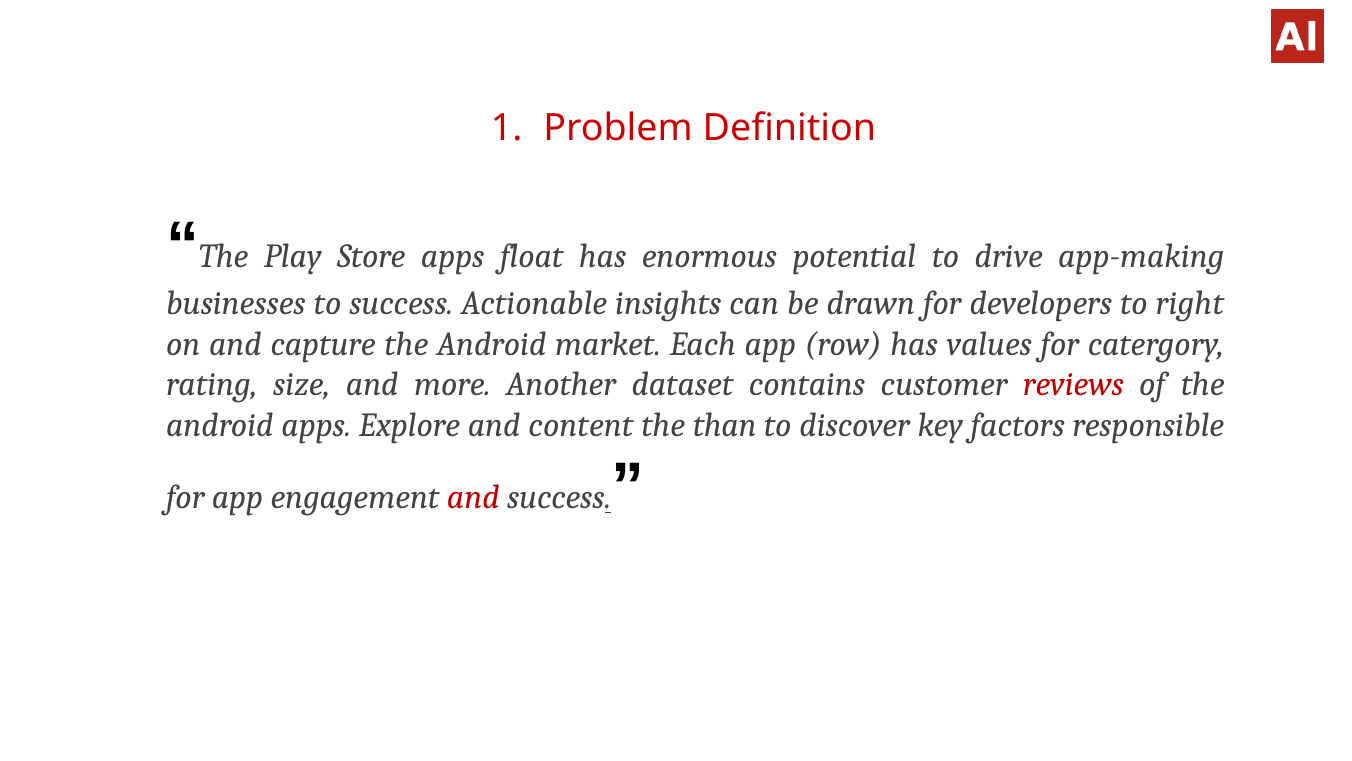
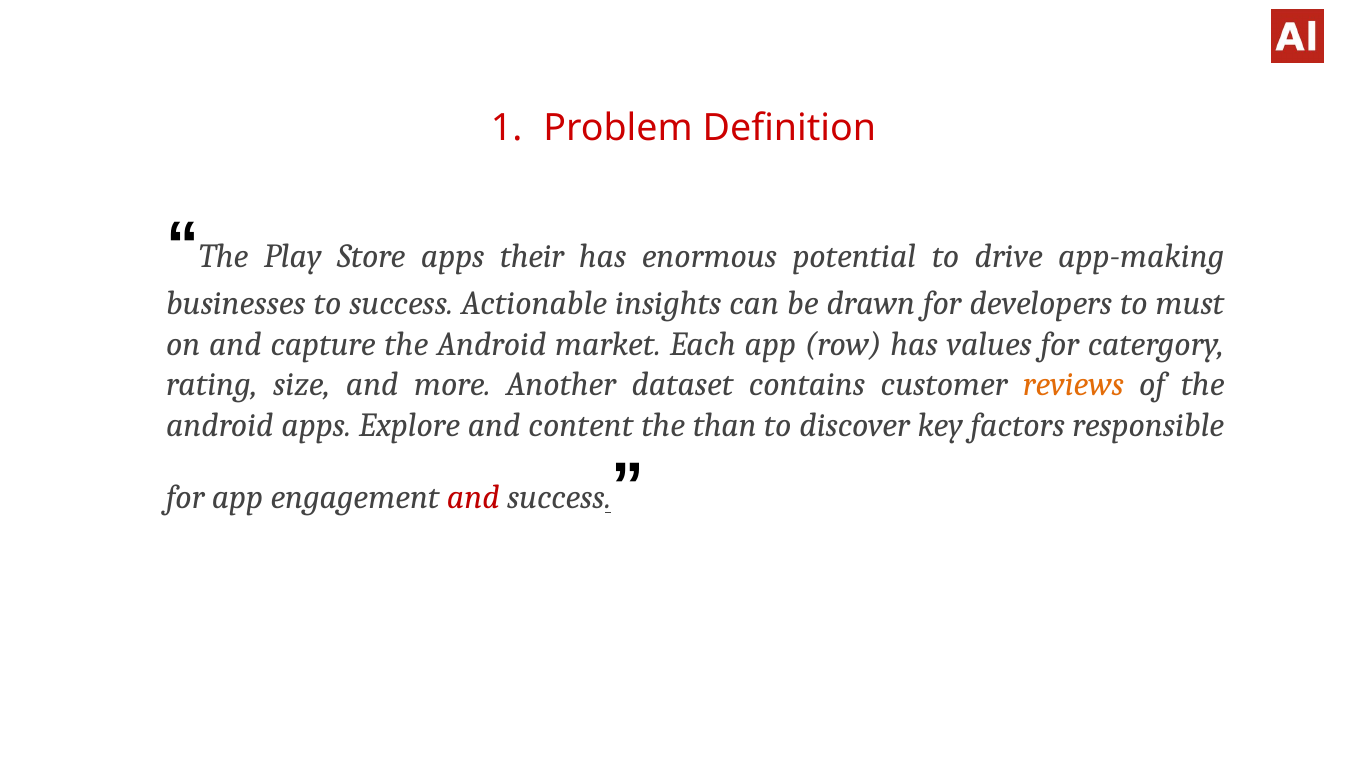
float: float -> their (532, 256)
right: right -> must (1190, 303)
reviews colour: red -> orange (1073, 384)
